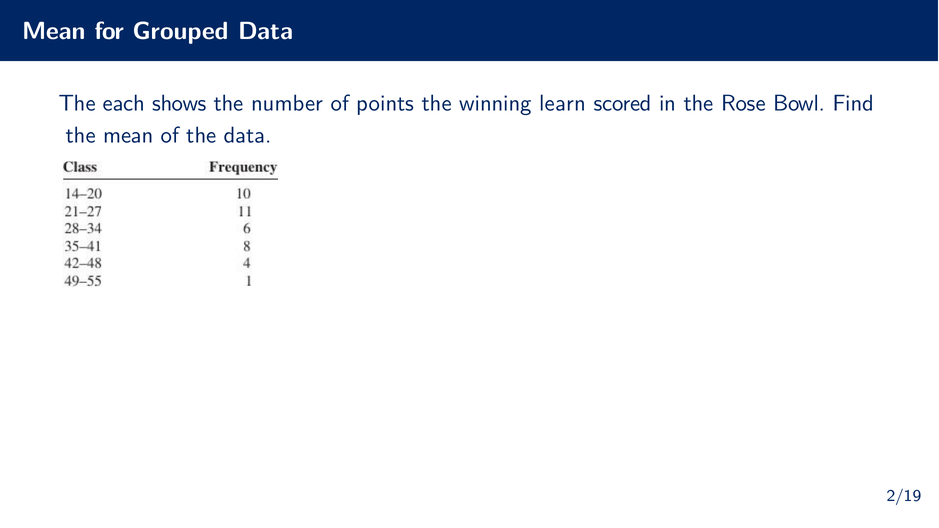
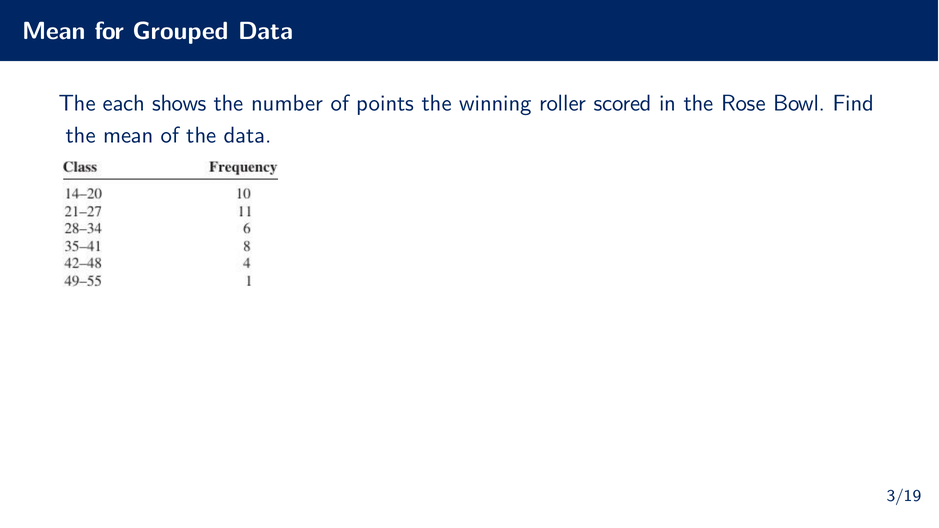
learn: learn -> roller (563, 103)
2/19: 2/19 -> 3/19 (904, 496)
